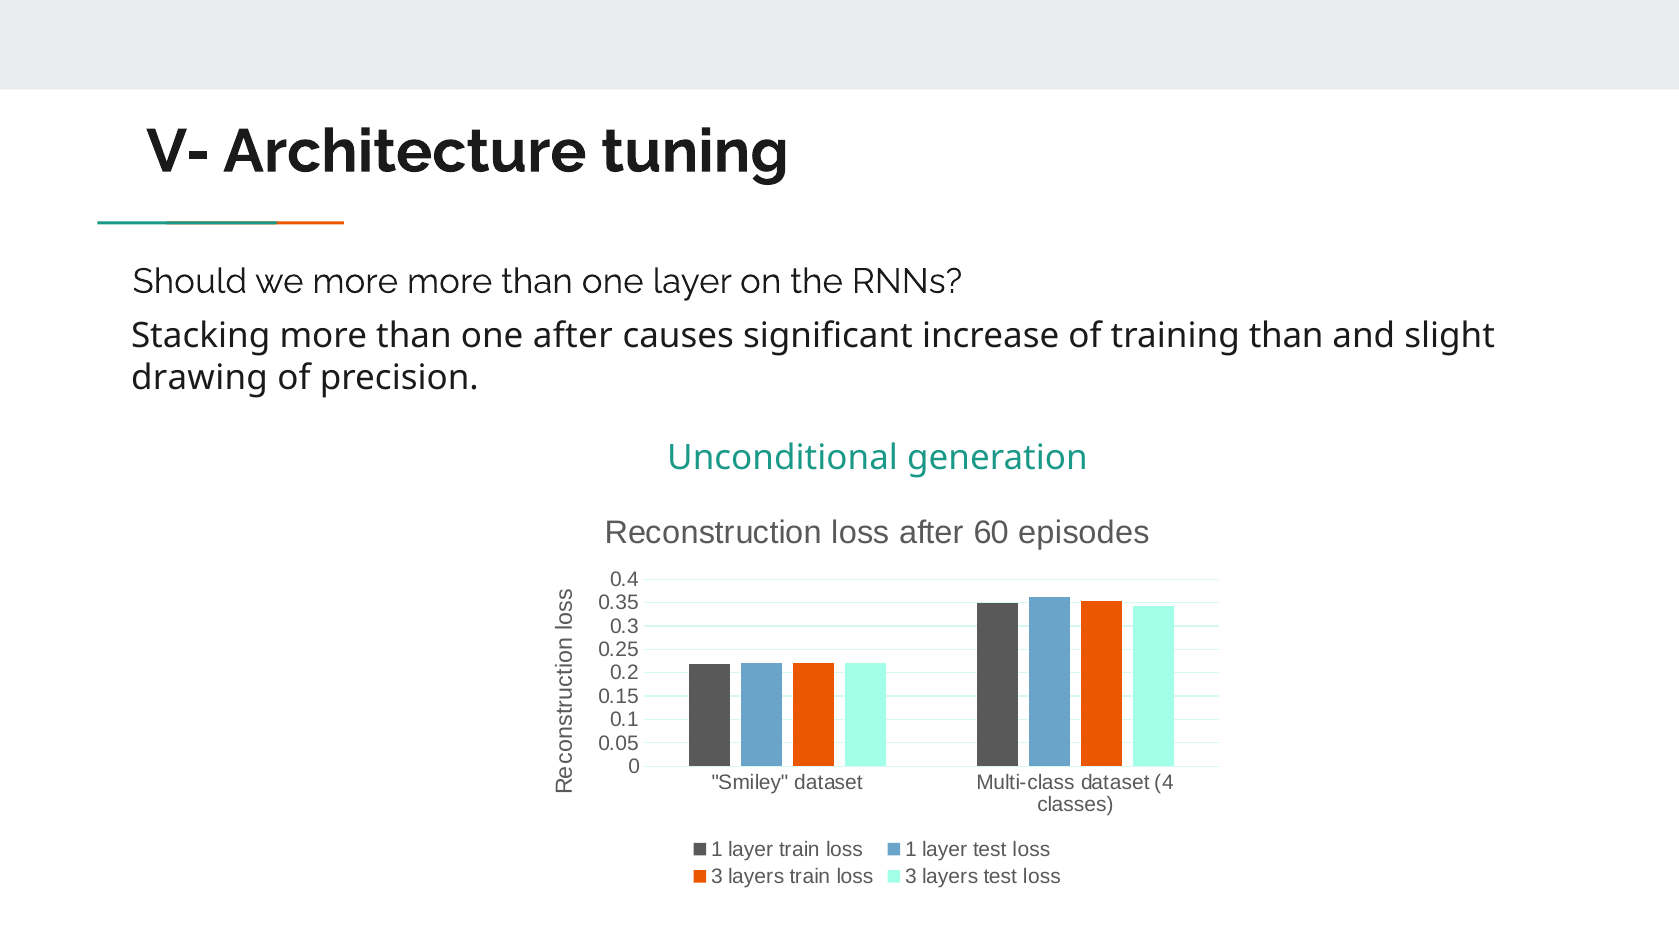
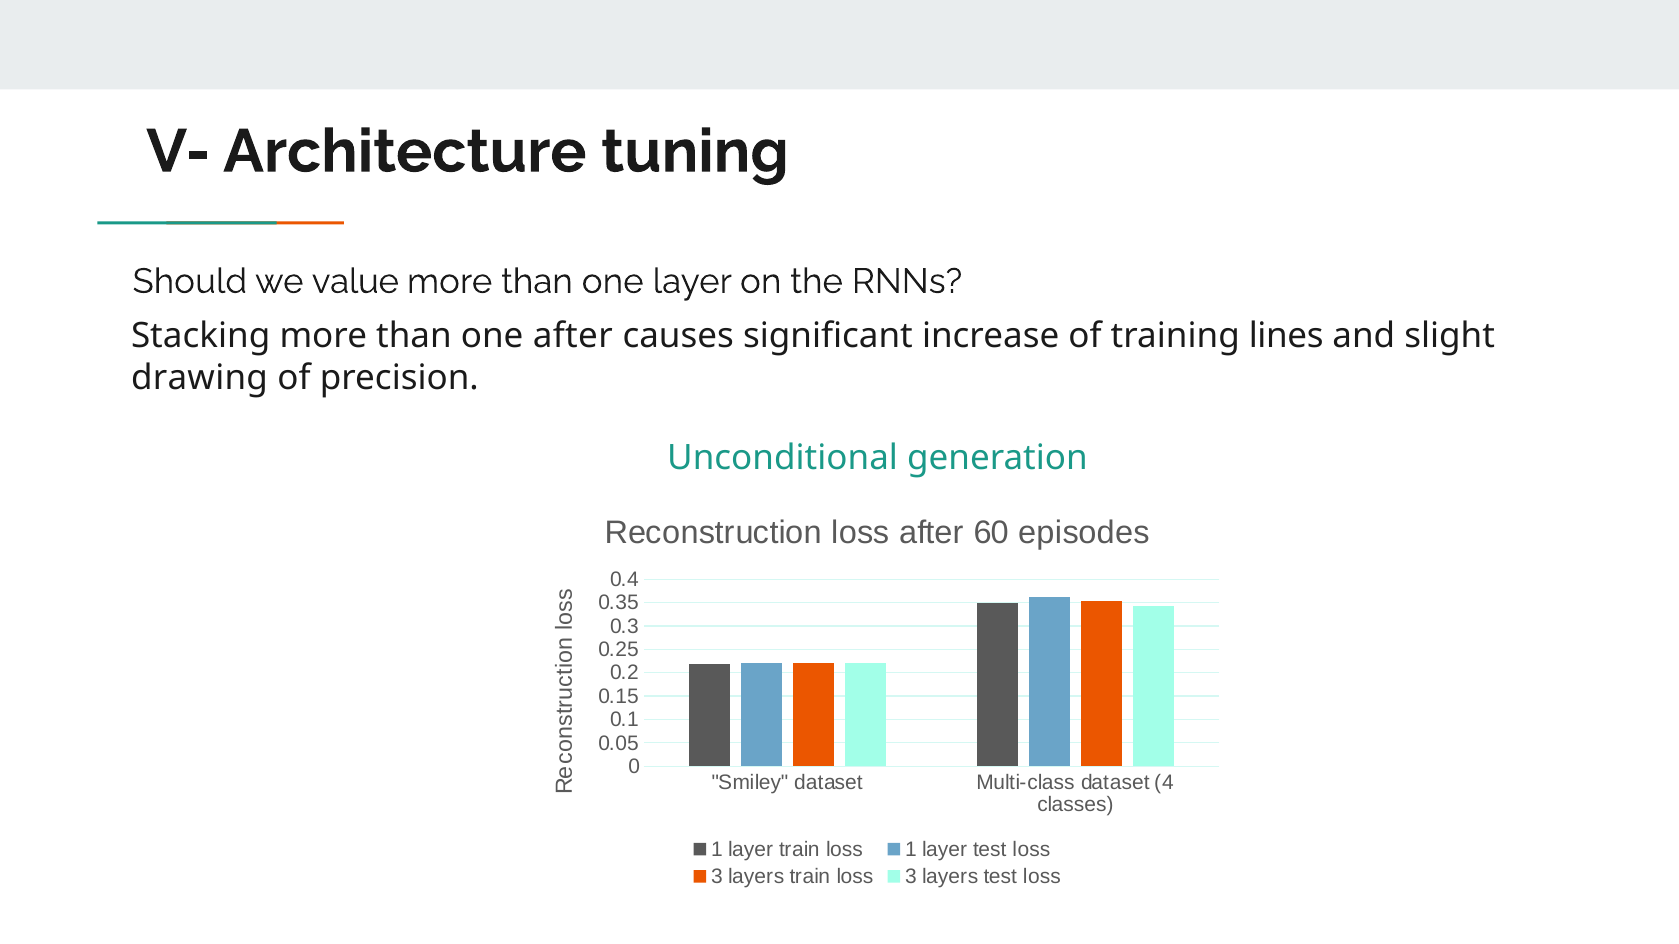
we more: more -> value (355, 281)
training than: than -> lines (1286, 336)
